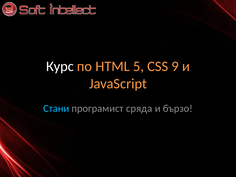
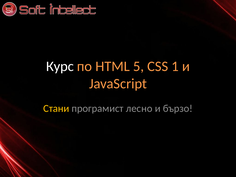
9: 9 -> 1 (175, 66)
Стани colour: light blue -> yellow (56, 109)
сряда: сряда -> лесно (139, 109)
